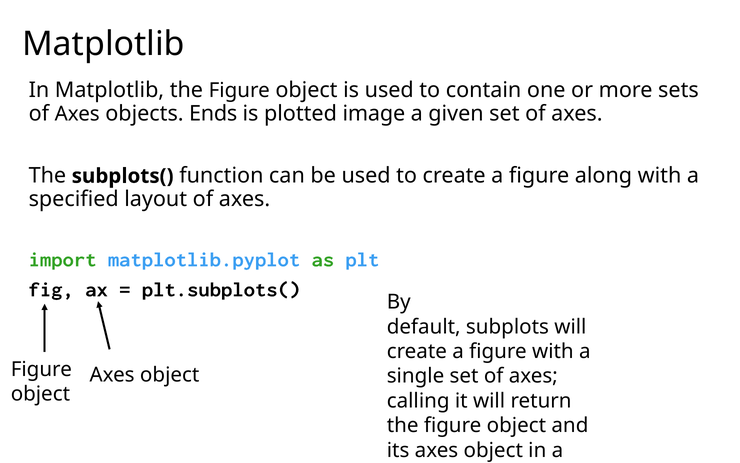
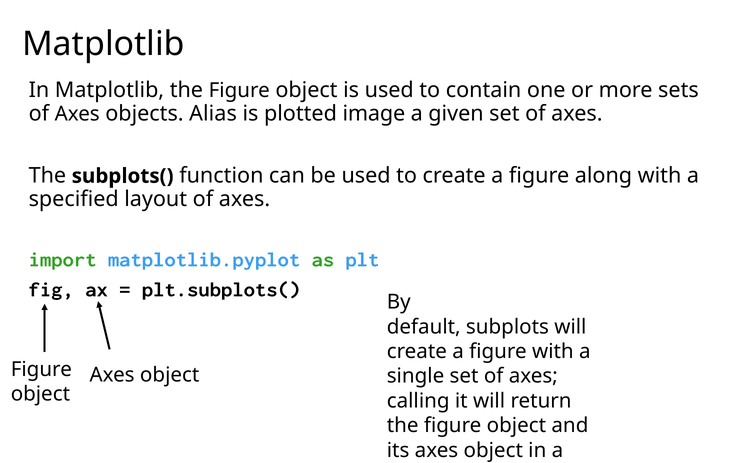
Ends: Ends -> Alias (213, 113)
